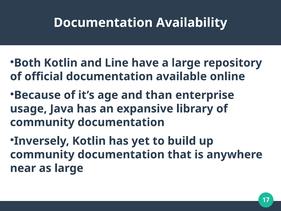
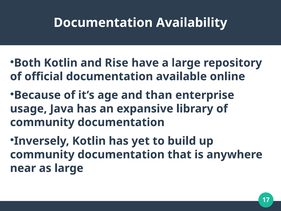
Line: Line -> Rise (117, 63)
